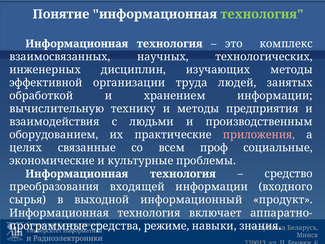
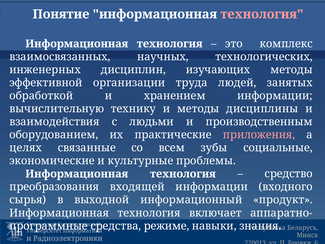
технология colour: light green -> pink (262, 14)
предприятия: предприятия -> дисциплины (262, 109)
проф: проф -> зубы (214, 148)
